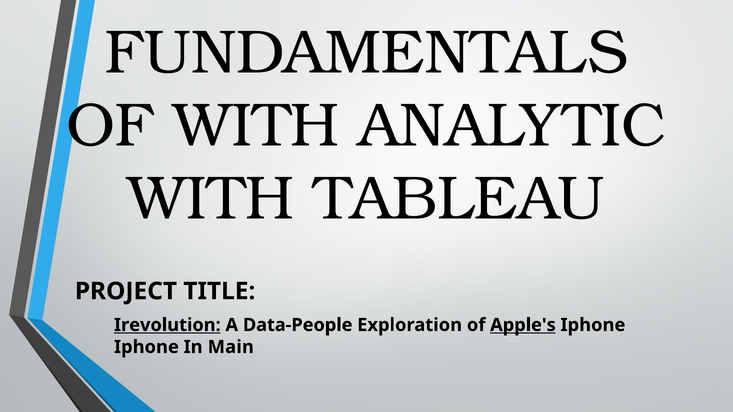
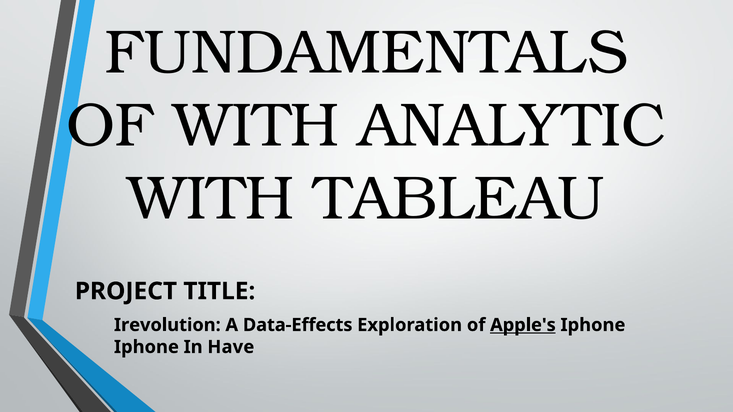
Irevolution underline: present -> none (167, 325)
Data-People: Data-People -> Data-Effects (298, 325)
Main: Main -> Have (231, 347)
